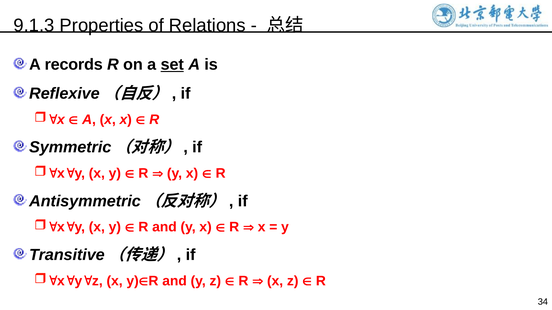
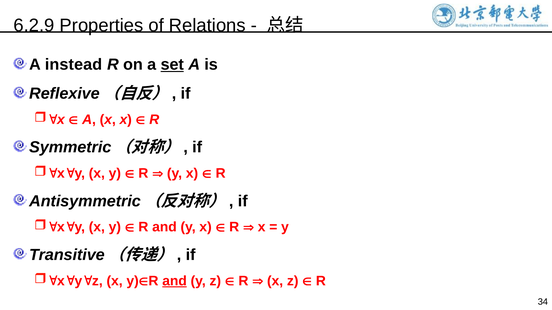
9.1.3: 9.1.3 -> 6.2.9 (34, 25)
records: records -> instead (73, 65)
and underline: none -> present (175, 281)
